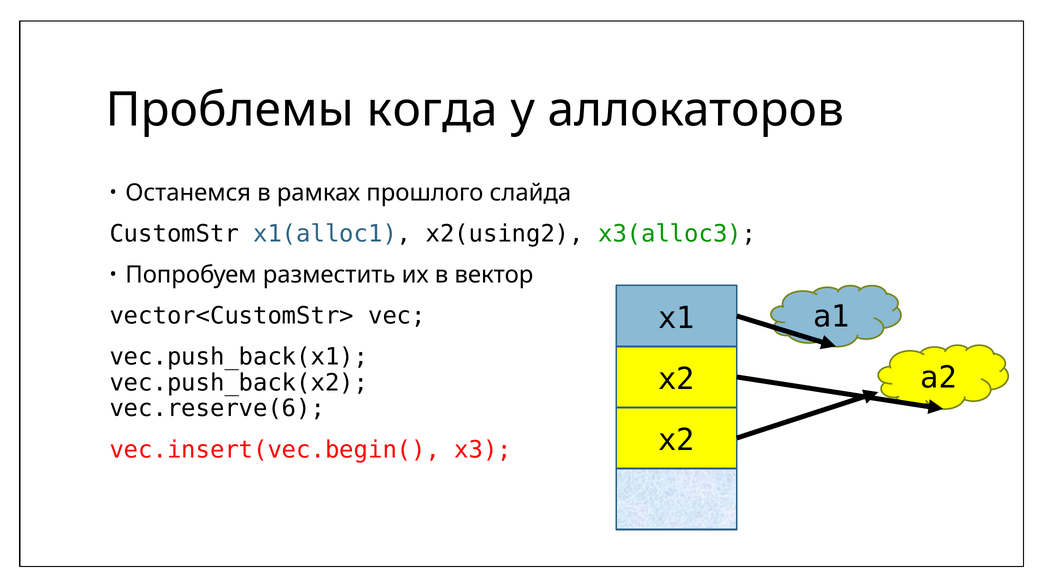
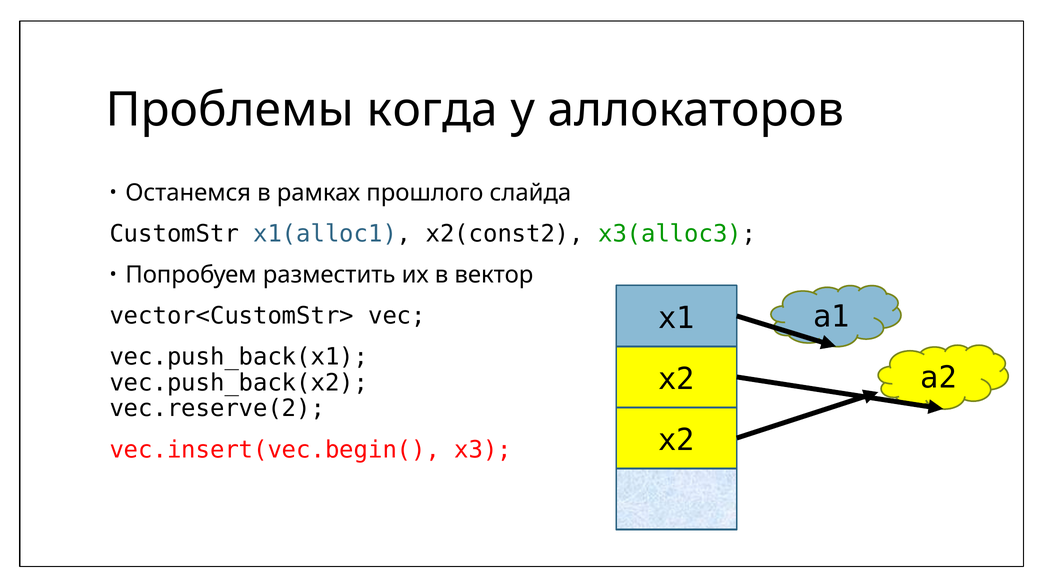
x2(using2: x2(using2 -> x2(const2 (505, 234)
vec.reserve(6: vec.reserve(6 -> vec.reserve(2 (217, 409)
